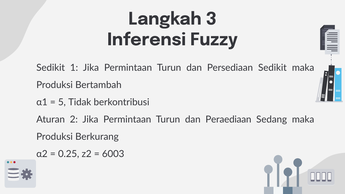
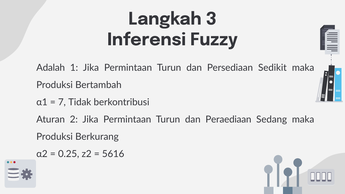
Sedikit: Sedikit -> Adalah (51, 68)
5: 5 -> 7 (62, 102)
6003: 6003 -> 5616 (113, 154)
